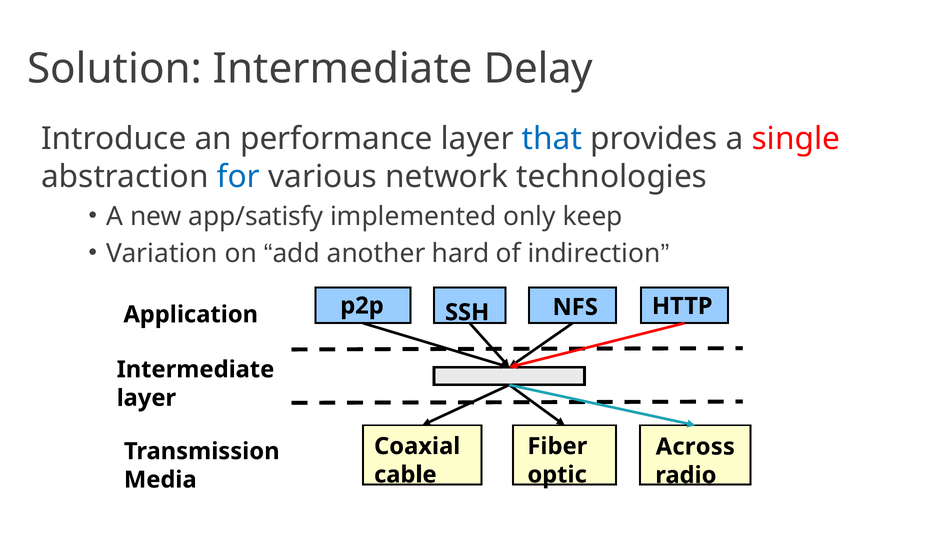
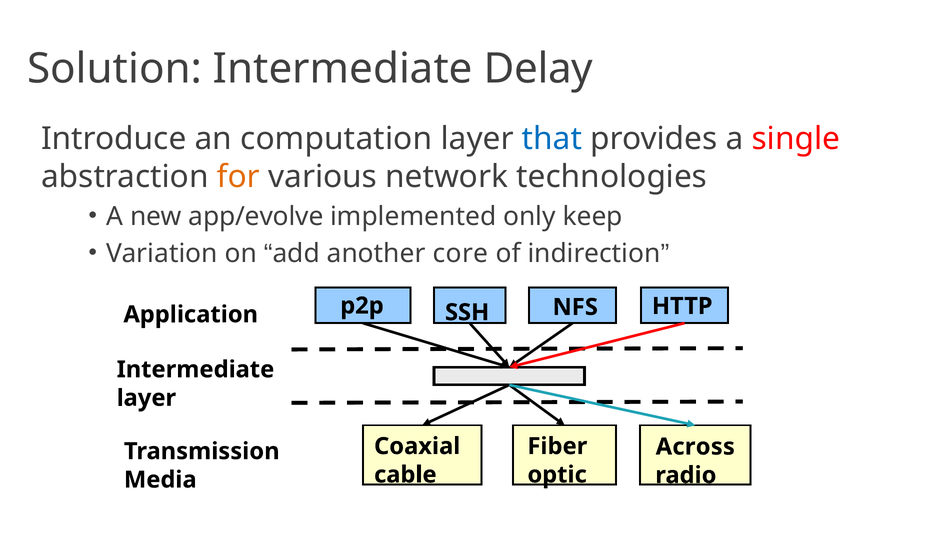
performance: performance -> computation (336, 139)
for colour: blue -> orange (238, 177)
app/satisfy: app/satisfy -> app/evolve (256, 217)
hard: hard -> core (460, 254)
